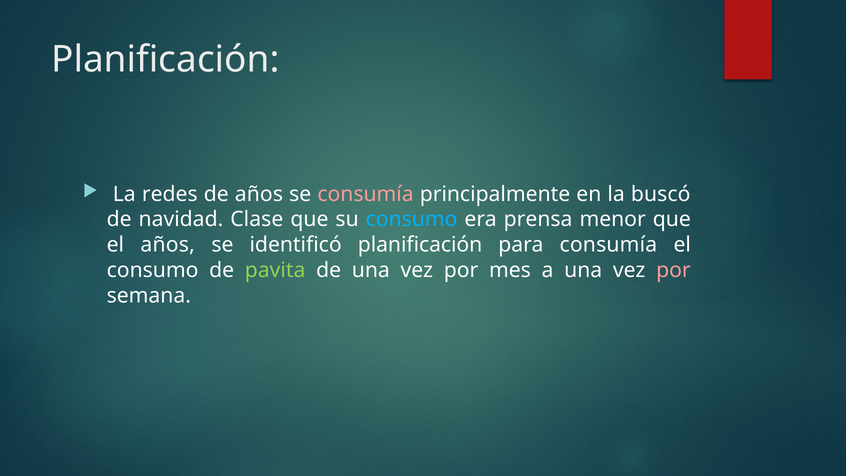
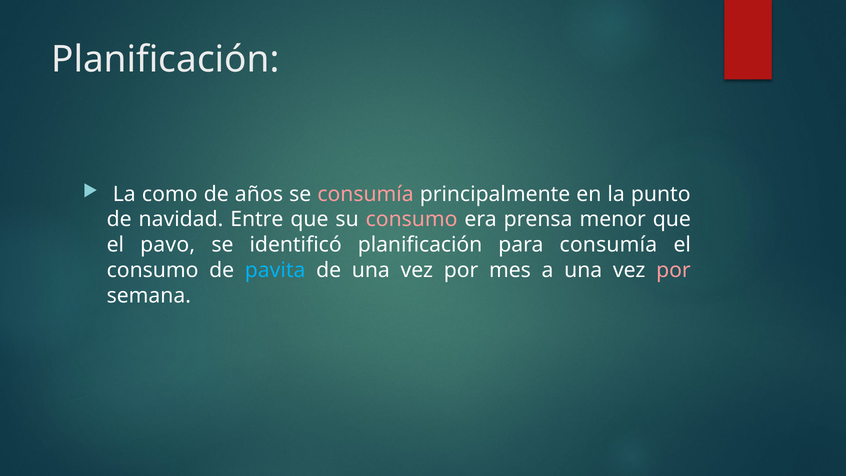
redes: redes -> como (170, 194)
buscó: buscó -> punto (661, 194)
Clase: Clase -> Entre (257, 219)
consumo colour: light blue -> pink (412, 219)
el años: años -> pavo (168, 245)
pavita colour: light green -> light blue (275, 270)
